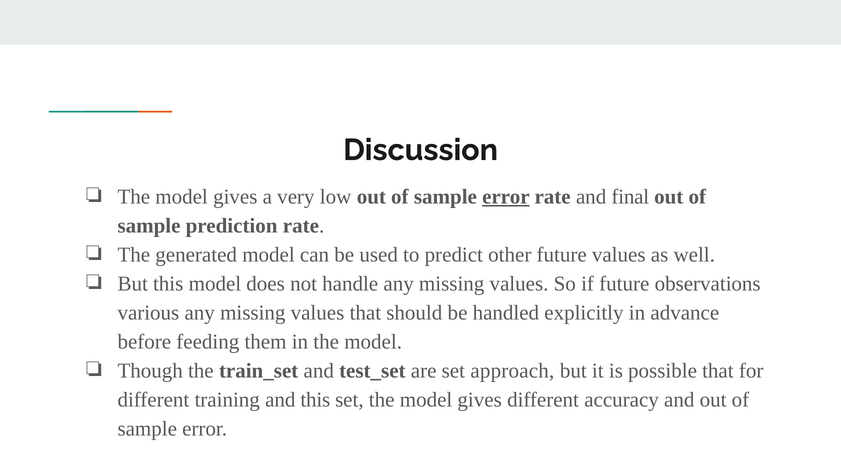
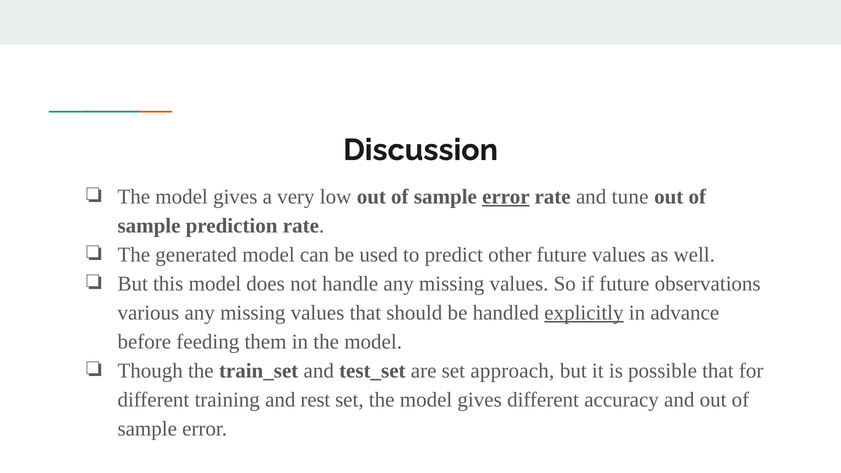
final: final -> tune (630, 197)
explicitly underline: none -> present (584, 313)
and this: this -> rest (315, 400)
